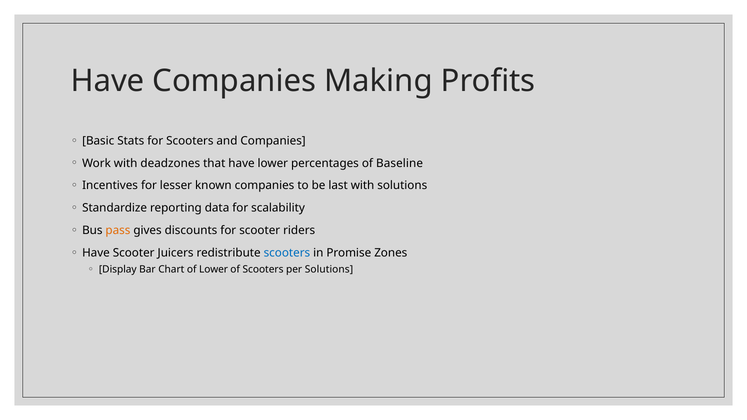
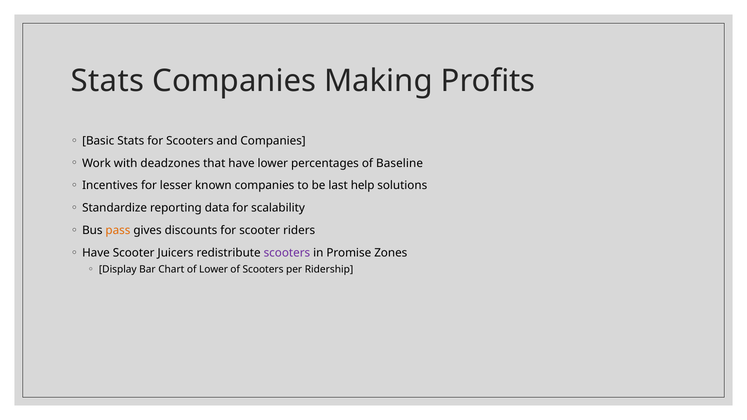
Have: Have -> Stats (108, 81)
last with: with -> help (363, 186)
scooters colour: blue -> purple (287, 253)
per Solutions: Solutions -> Ridership (329, 270)
